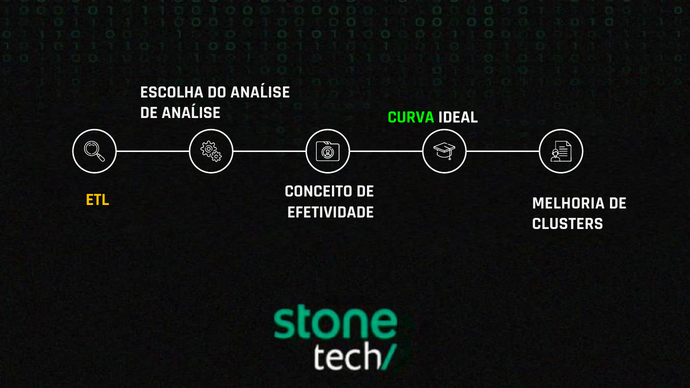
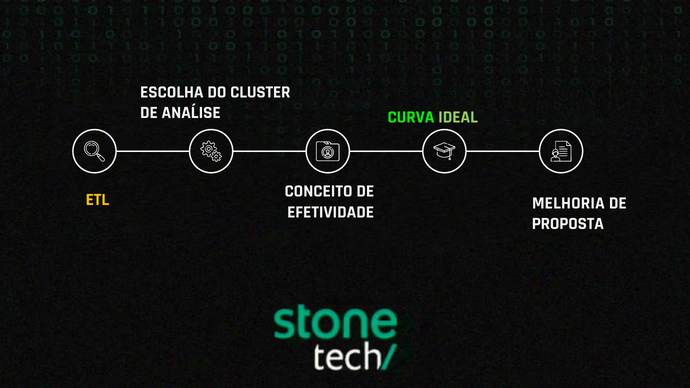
DO ANAĹISE: ANAĹISE -> CLUSTER (260, 92)
IDEAL colour: white -> light green (458, 117)
CLUSTERS: CLUSTERS -> PROPOSTA (568, 224)
